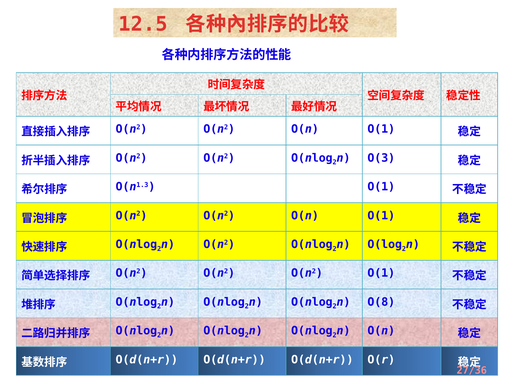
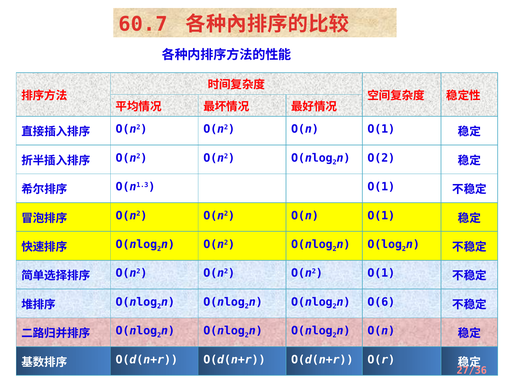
12.5: 12.5 -> 60.7 (143, 24)
O(3: O(3 -> O(2 (381, 158)
O(8: O(8 -> O(6 (381, 302)
